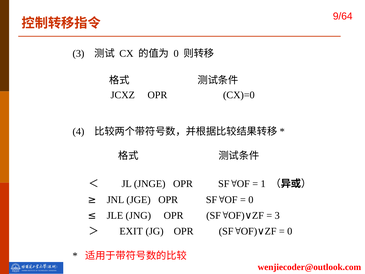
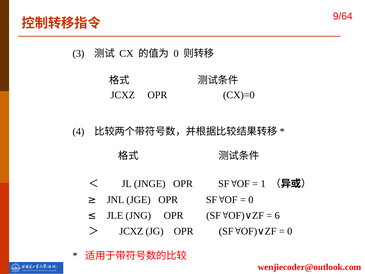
3: 3 -> 6 (277, 215)
EXIT: EXIT -> JCXZ (131, 231)
